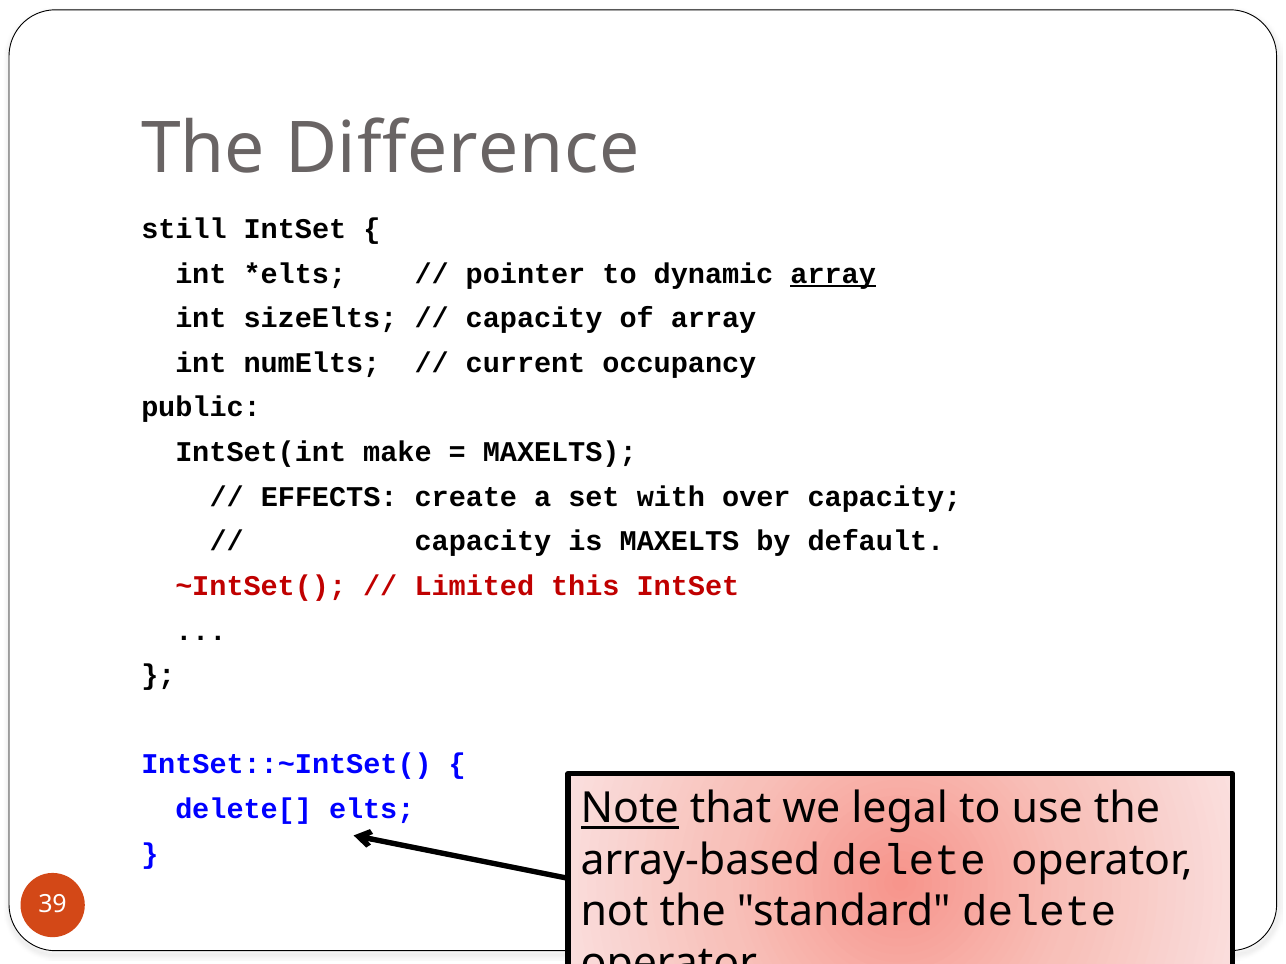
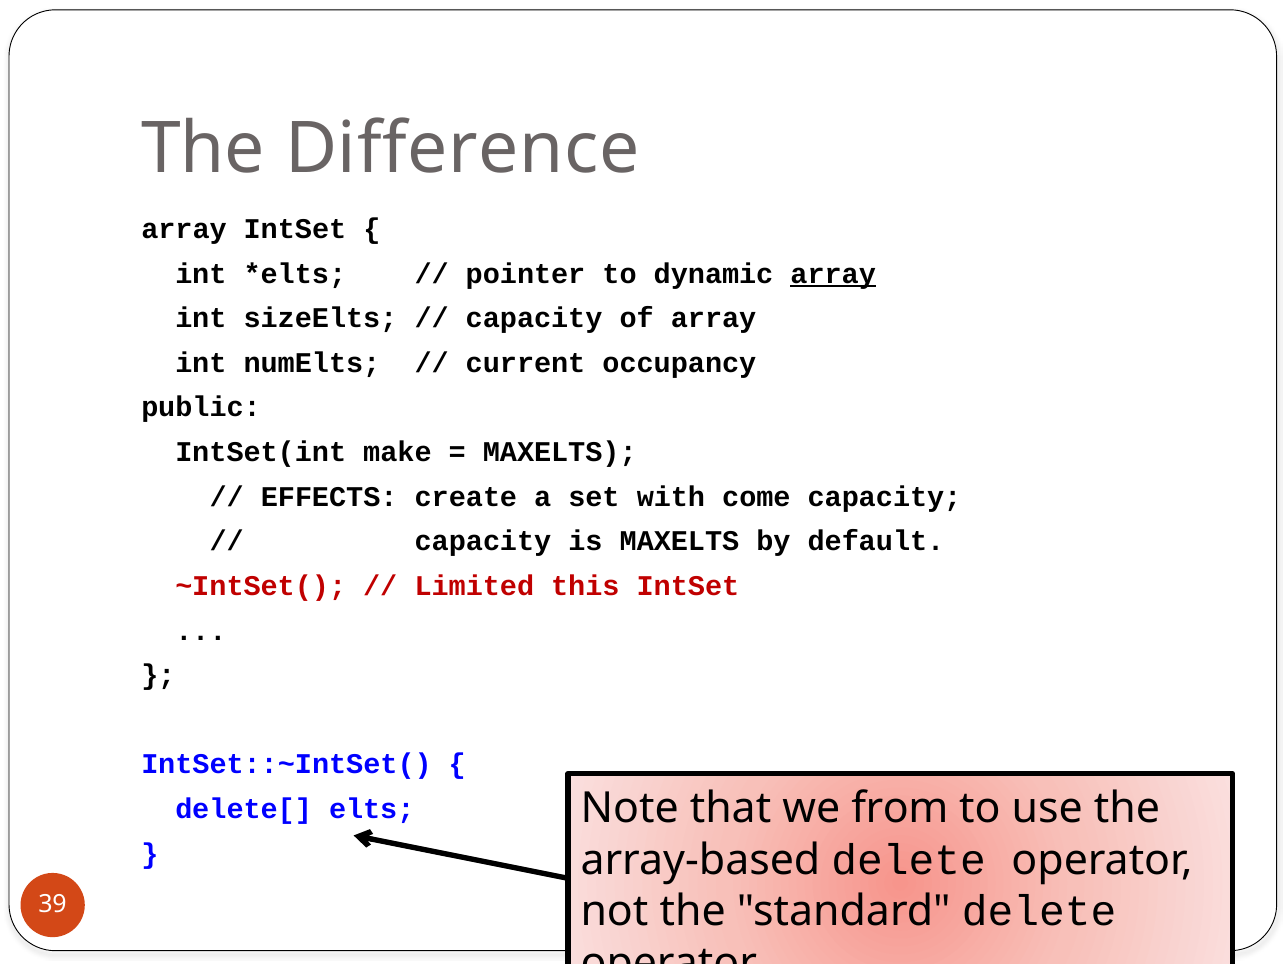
still: still -> array (184, 229)
over: over -> come (756, 497)
Note underline: present -> none (630, 809)
legal: legal -> from (900, 809)
